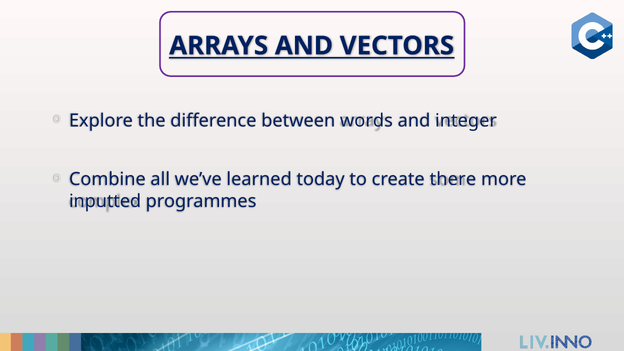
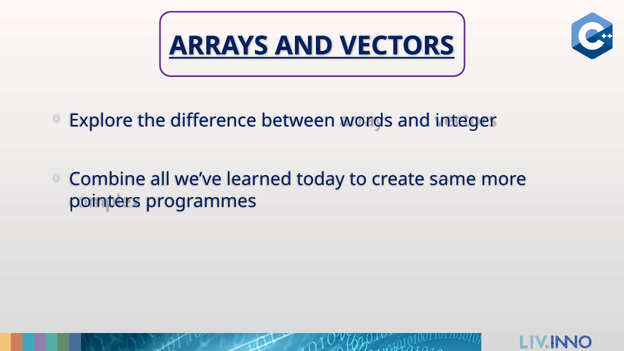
there: there -> same (453, 179)
inputted: inputted -> pointers (105, 201)
